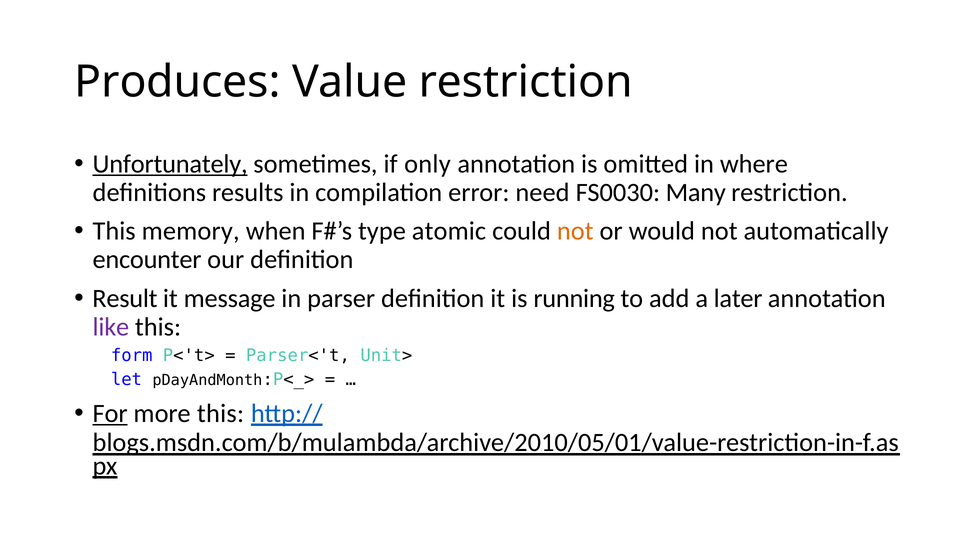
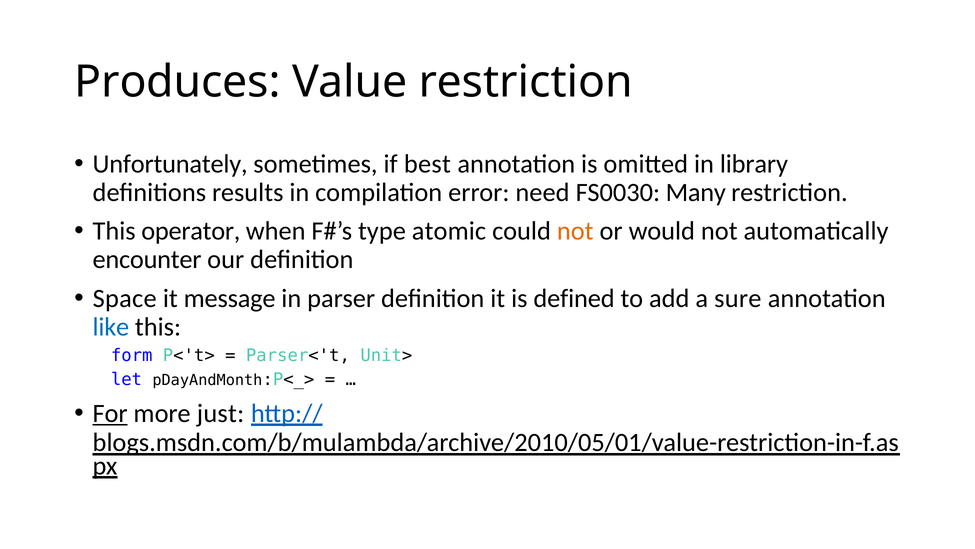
Unfortunately underline: present -> none (170, 164)
only: only -> best (427, 164)
where: where -> library (754, 164)
memory: memory -> operator (191, 231)
Result: Result -> Space (125, 298)
running: running -> defined (574, 298)
later: later -> sure (738, 298)
like colour: purple -> blue (111, 327)
more this: this -> just (221, 413)
